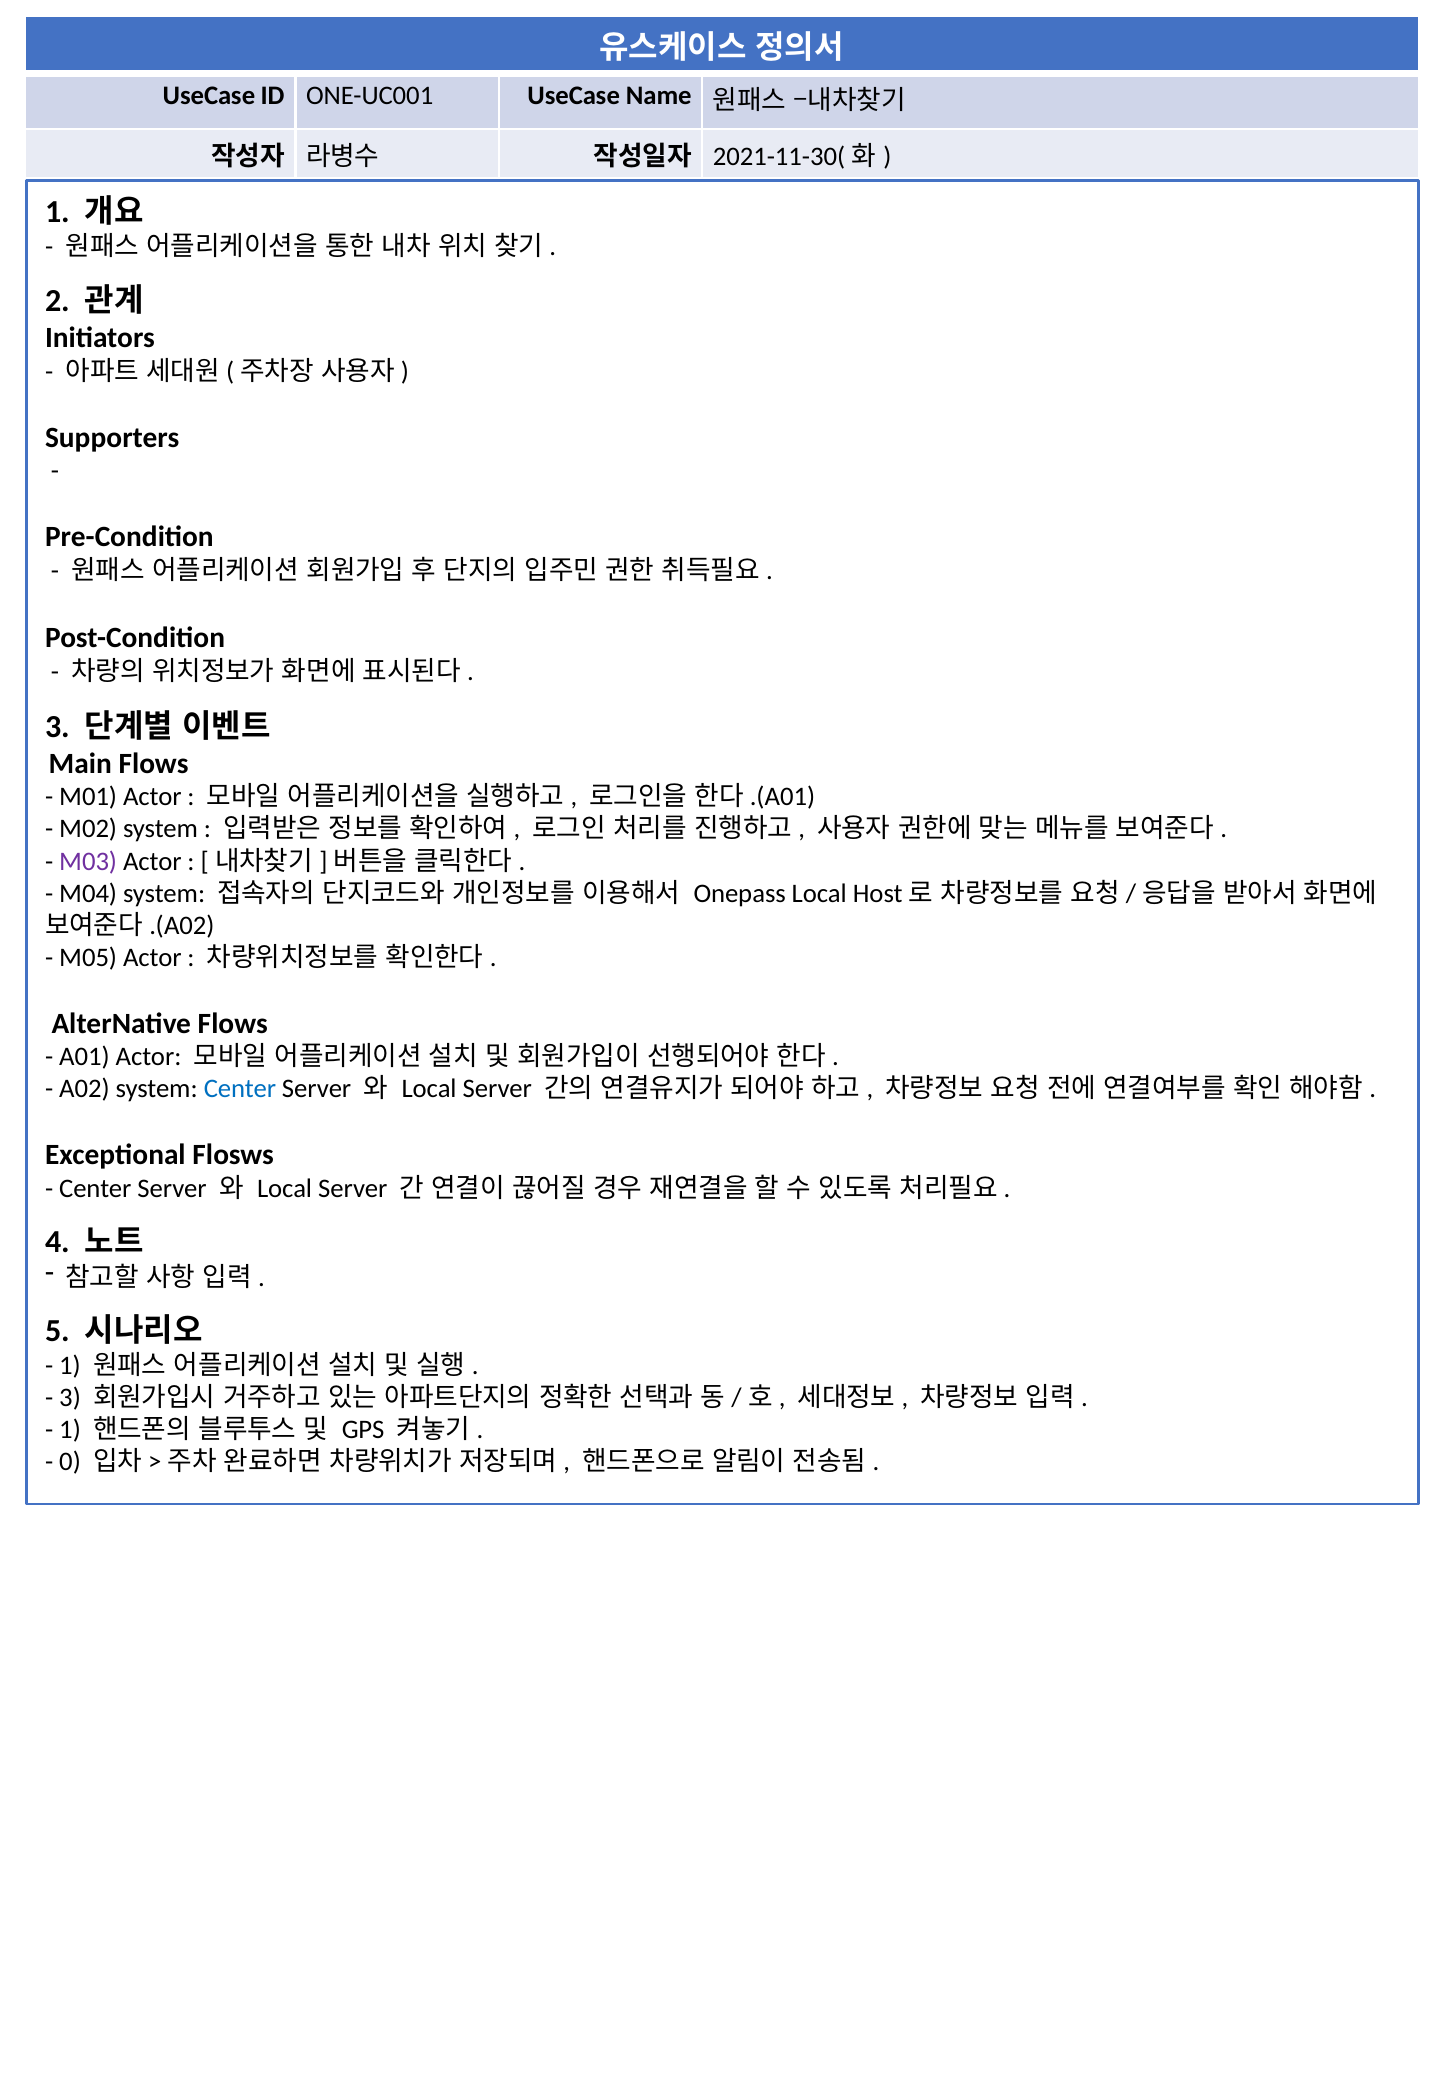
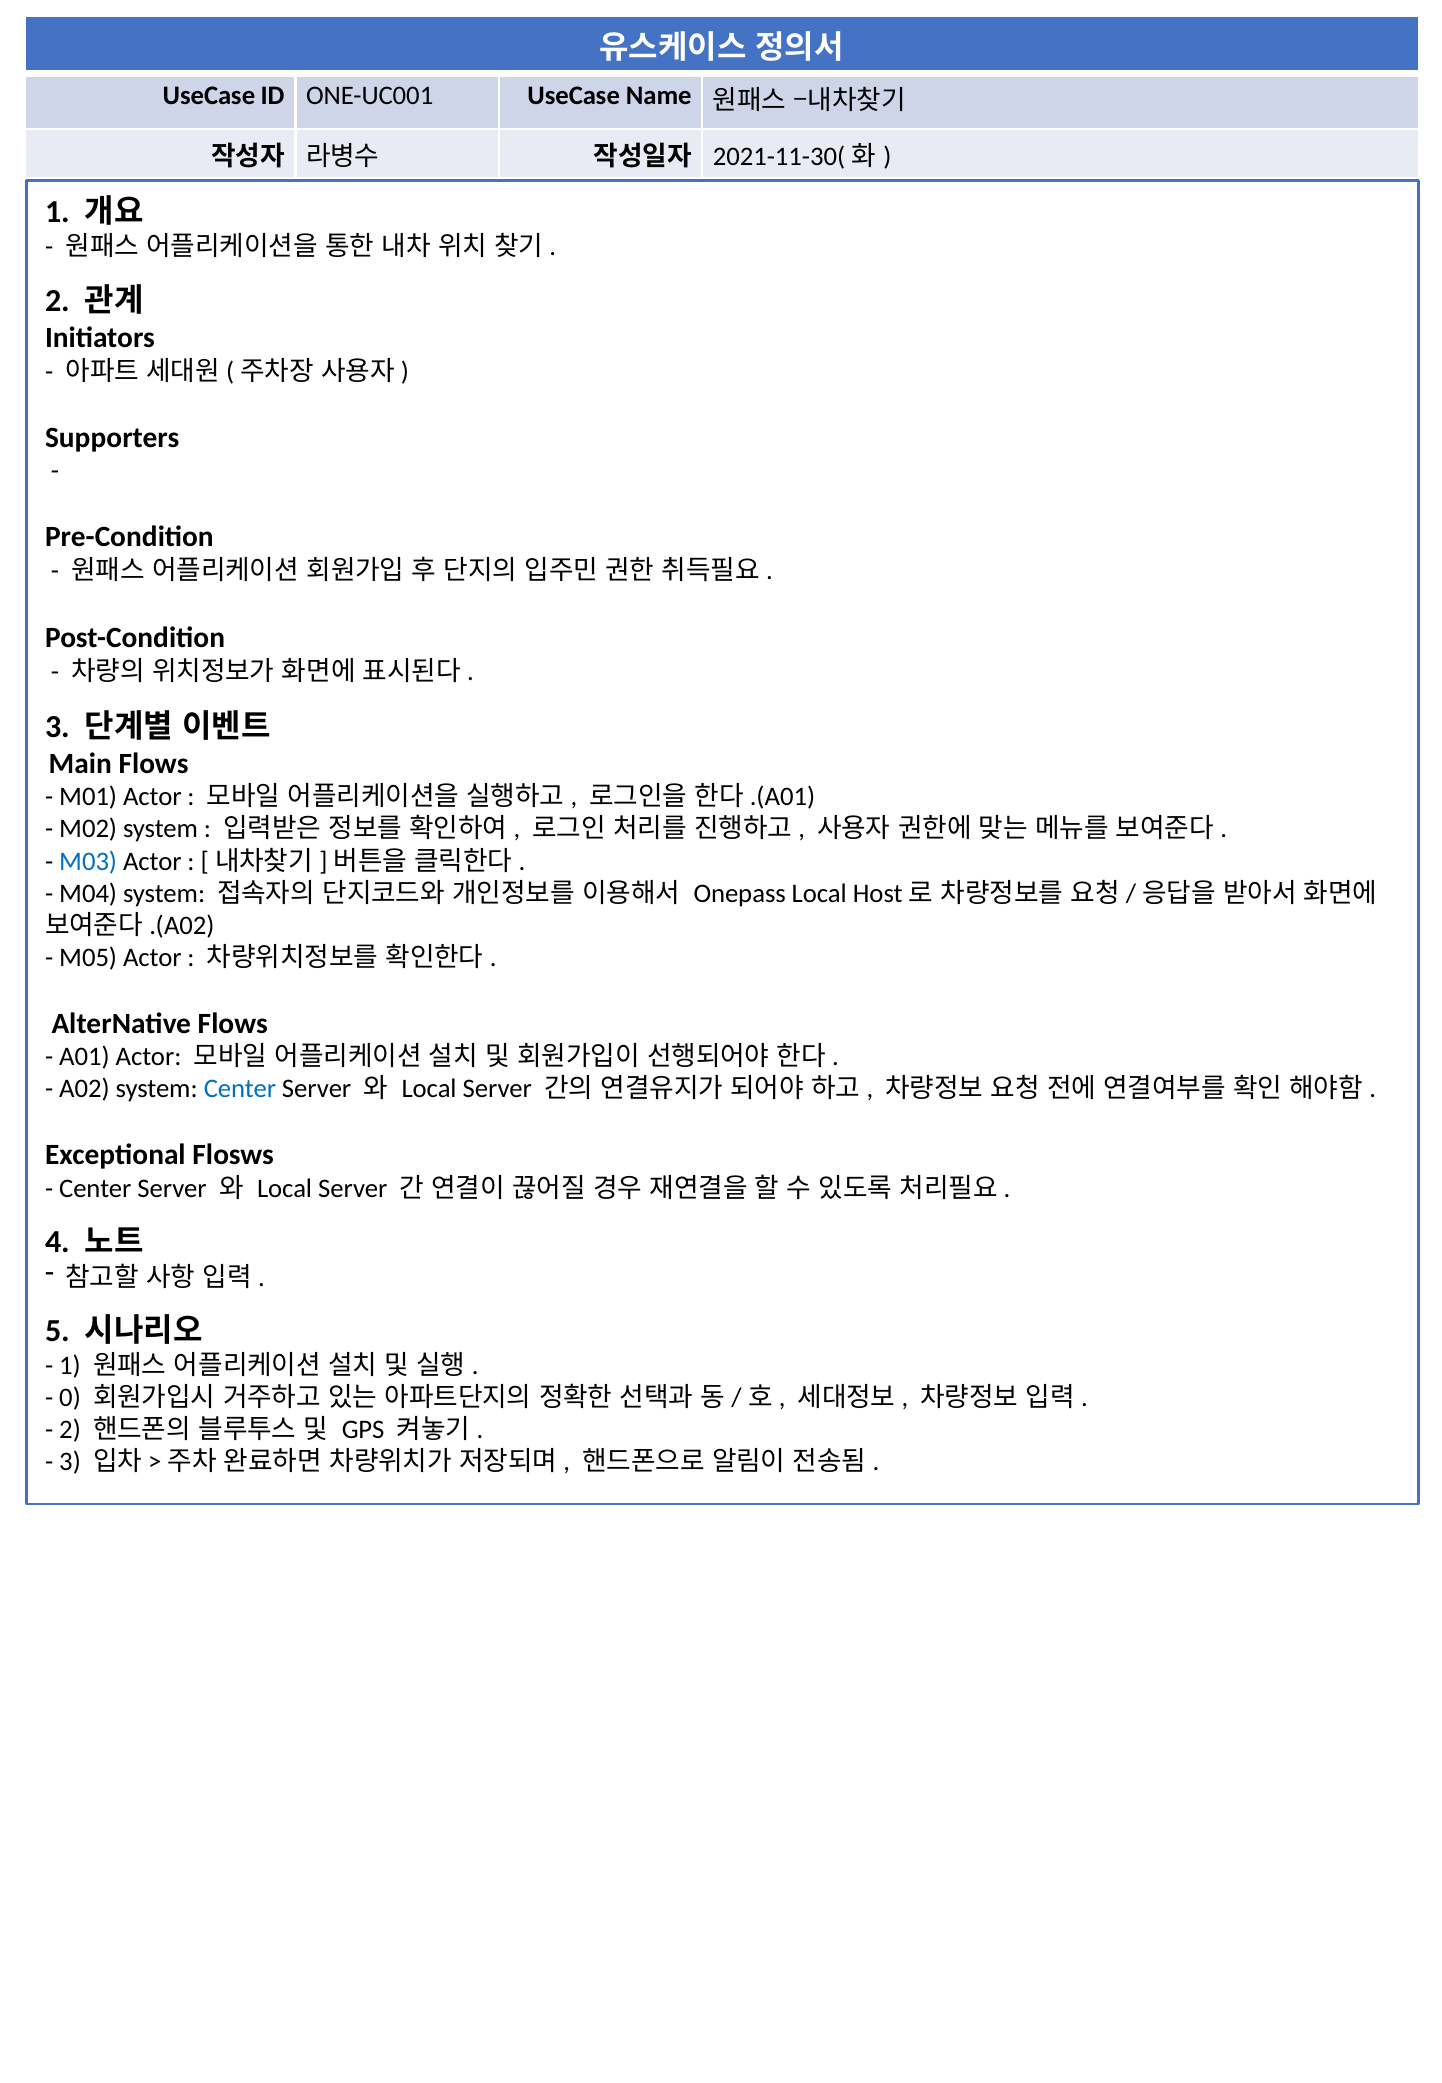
M03 colour: purple -> blue (88, 861)
3: 3 -> 0 (70, 1398)
1: 1 -> 2 (70, 1430)
0: 0 -> 3 (70, 1462)
